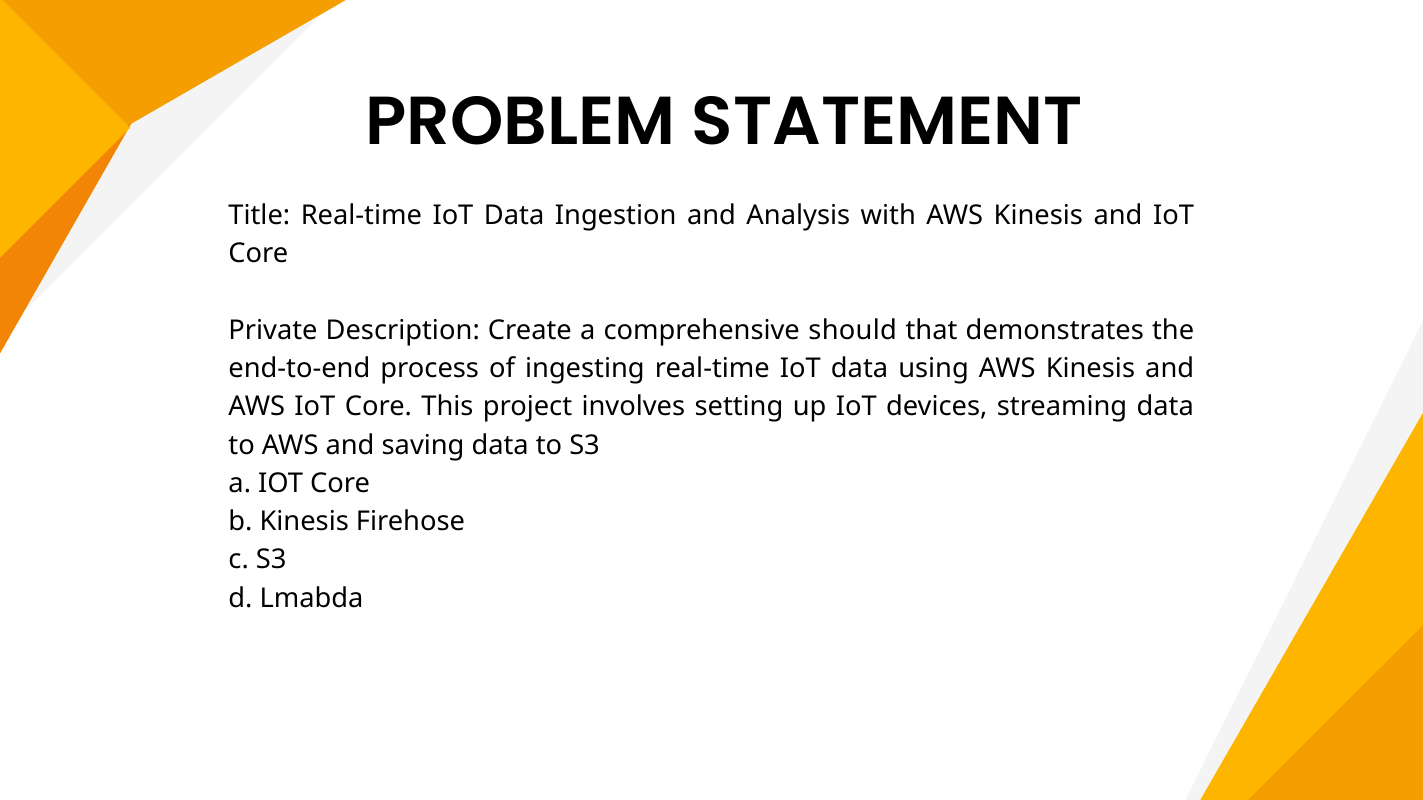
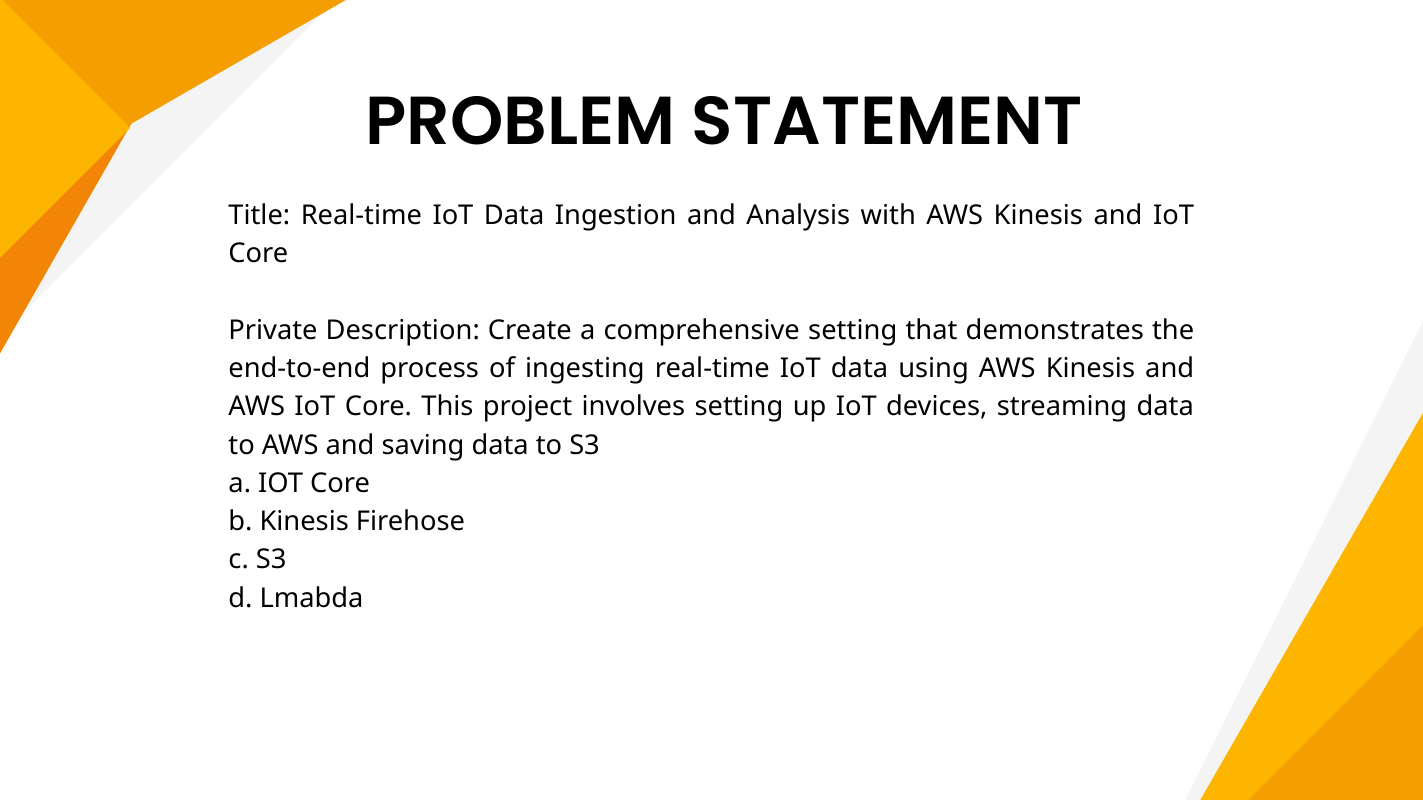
comprehensive should: should -> setting (853, 331)
